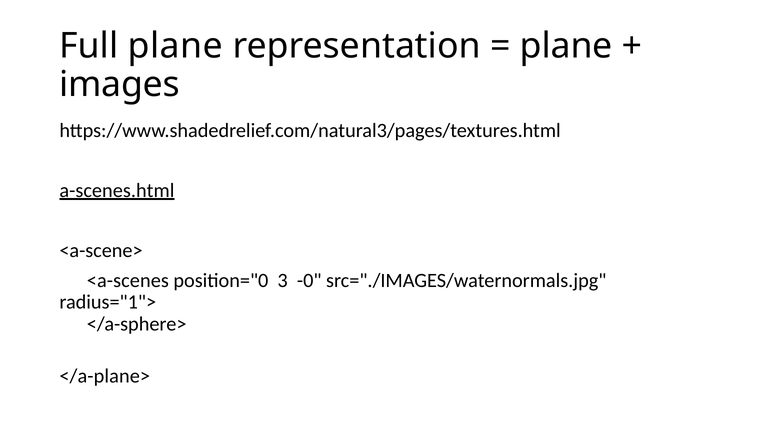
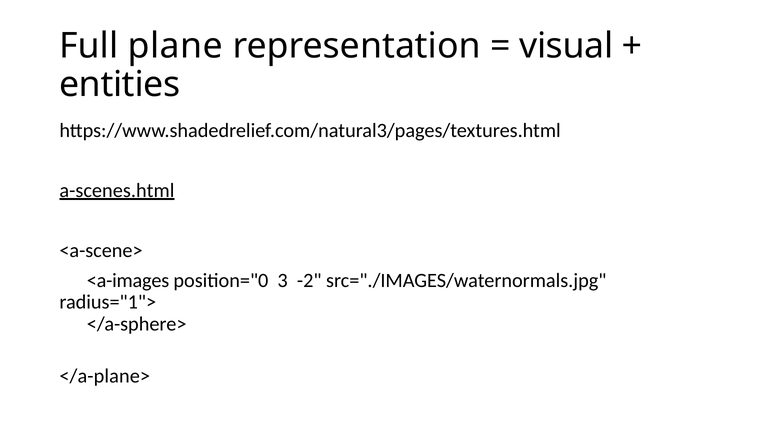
plane: plane -> visual (566, 46)
images: images -> entities (120, 85)
<a-scenes: <a-scenes -> <a-images (128, 280)
-0: -0 -> -2 (309, 280)
